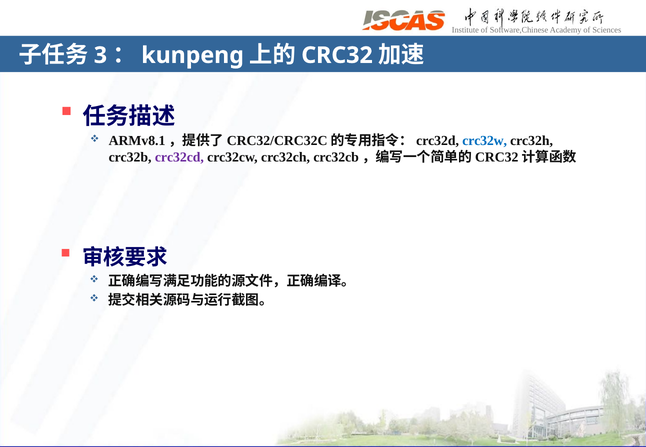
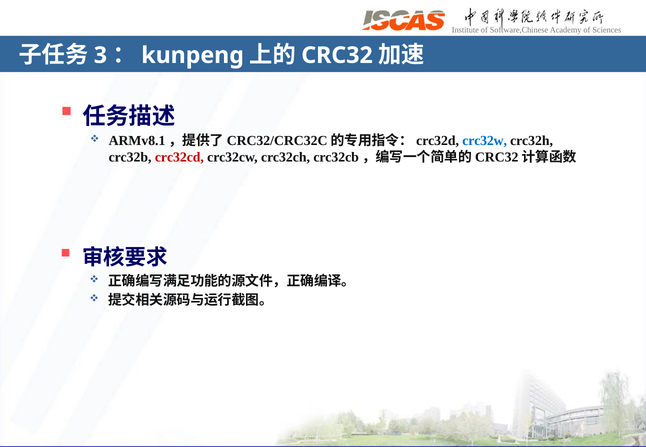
crc32cd colour: purple -> red (179, 157)
